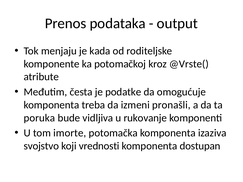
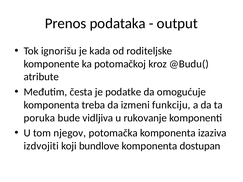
menjaju: menjaju -> ignorišu (59, 51)
@Vrste(: @Vrste( -> @Budu( (189, 64)
pronašli: pronašli -> funkciju (171, 105)
imorte: imorte -> njegov (70, 133)
svojstvo: svojstvo -> izdvojiti (41, 146)
vrednosti: vrednosti -> bundlove (99, 146)
